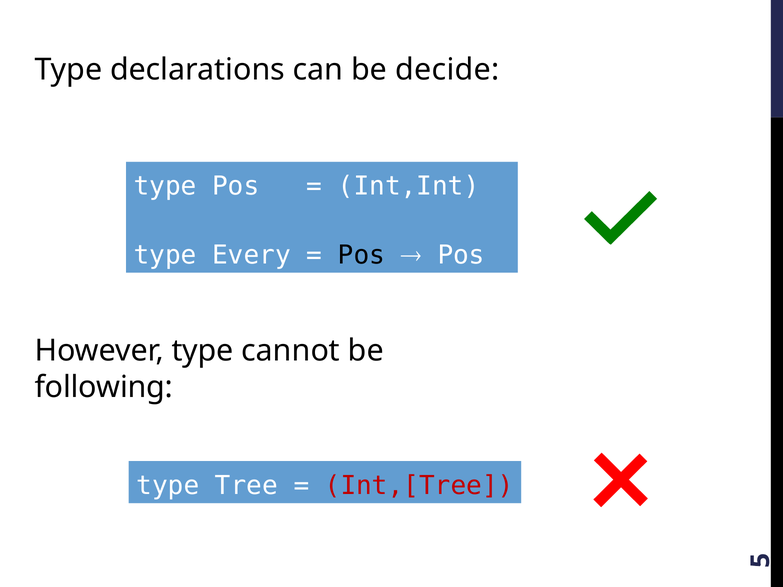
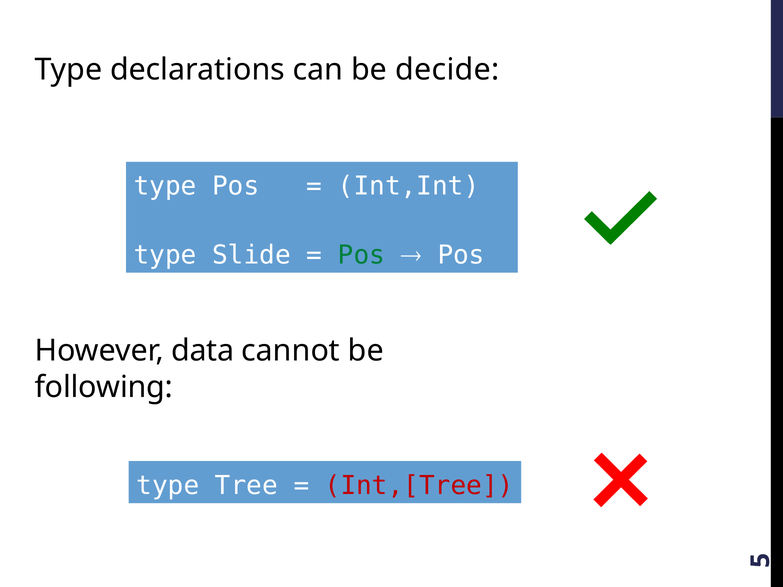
Every: Every -> Slide (252, 255)
Pos colour: black -> green (362, 255)
However type: type -> data (203, 351)
